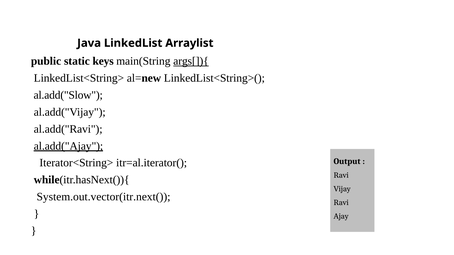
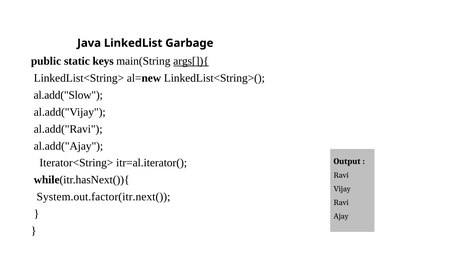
Arraylist: Arraylist -> Garbage (189, 43)
al.add("Ajay underline: present -> none (68, 146)
System.out.vector(itr.next(: System.out.vector(itr.next( -> System.out.factor(itr.next( (103, 197)
